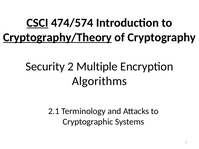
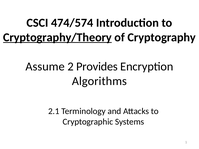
CSCI underline: present -> none (37, 23)
Security: Security -> Assume (45, 67)
Multiple: Multiple -> Provides (97, 67)
